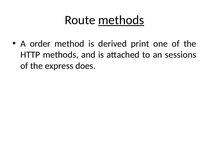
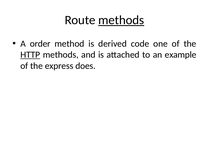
print: print -> code (140, 44)
HTTP underline: none -> present (30, 55)
sessions: sessions -> example (181, 55)
